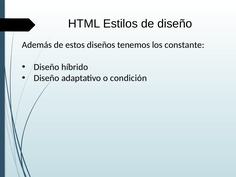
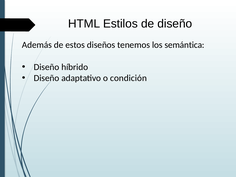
constante: constante -> semántica (185, 45)
